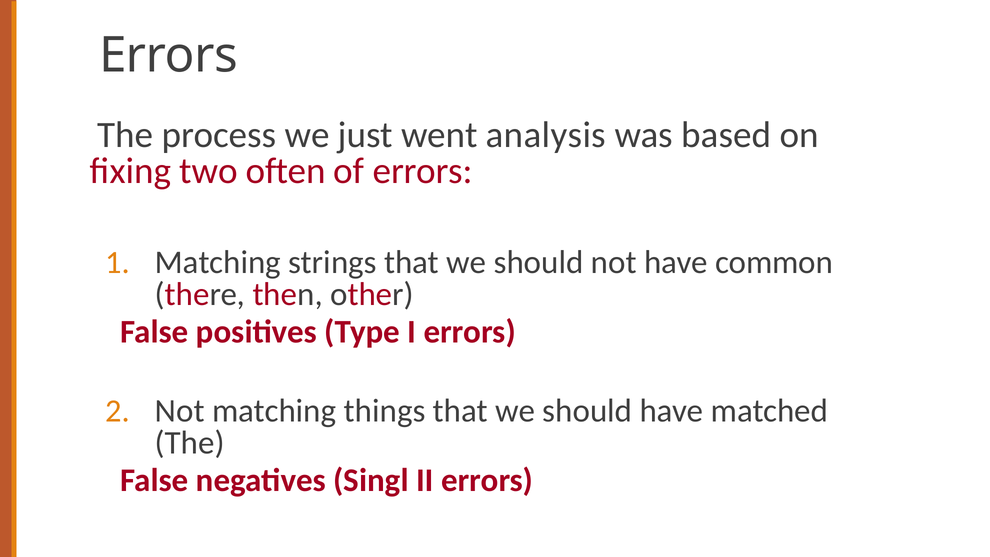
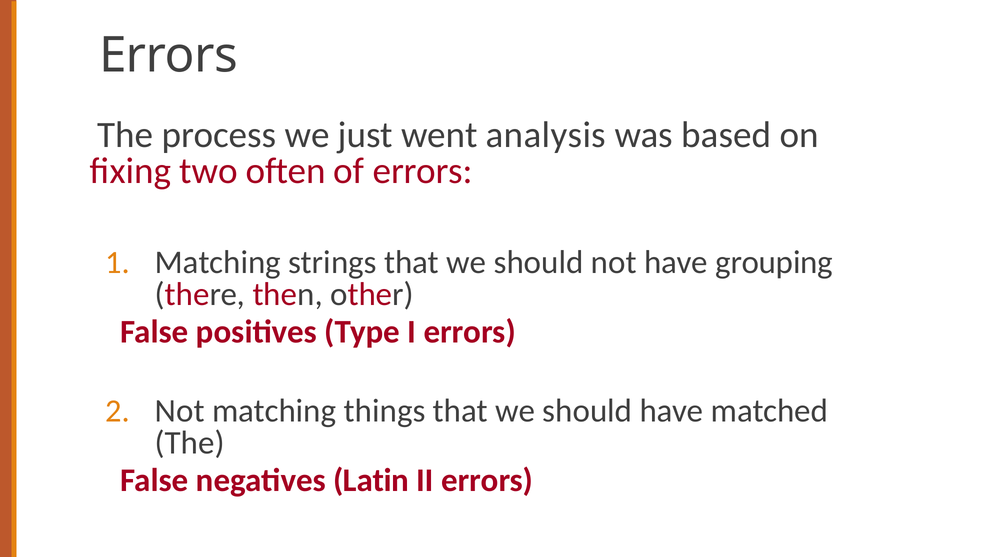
common: common -> grouping (774, 262)
Singl: Singl -> Latin (371, 480)
